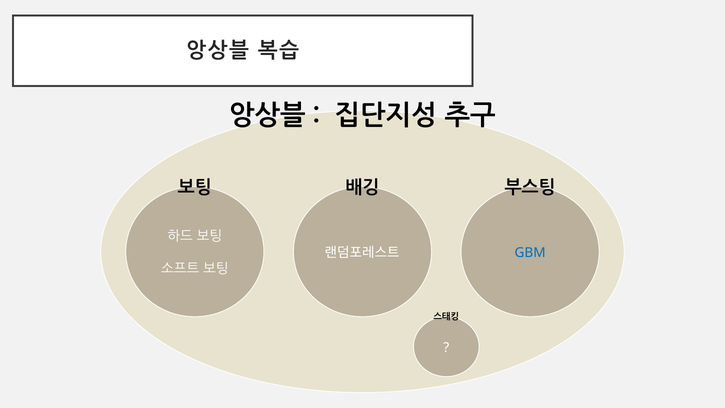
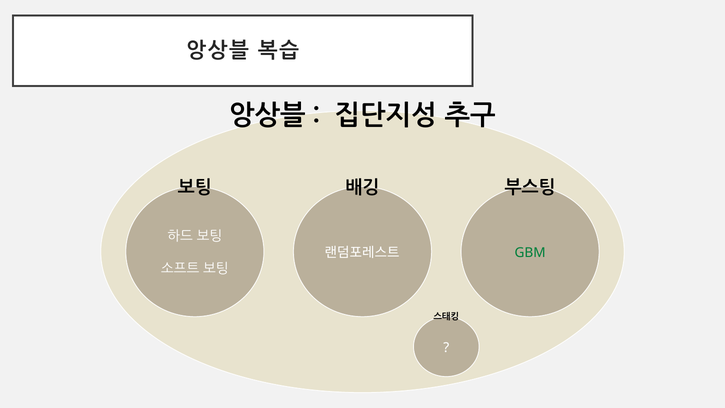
GBM colour: blue -> green (530, 252)
